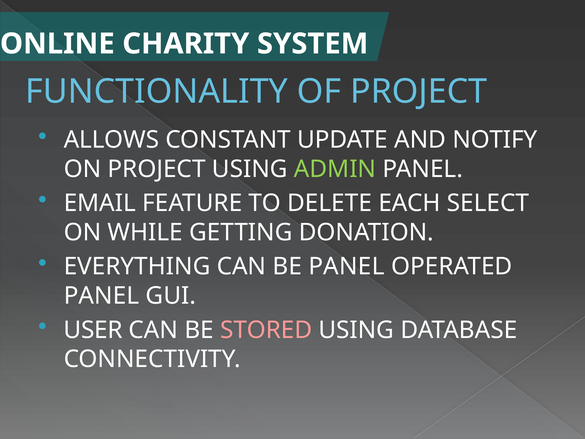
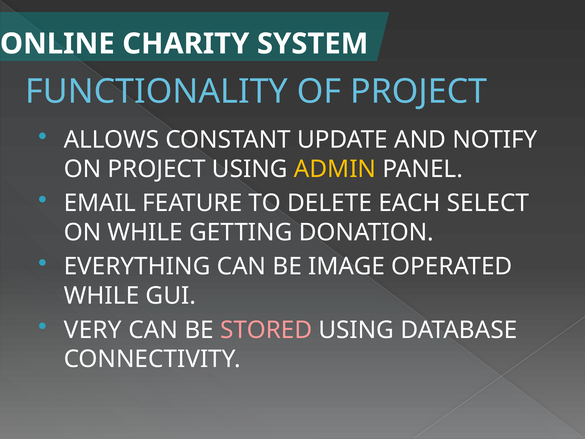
ADMIN colour: light green -> yellow (335, 169)
BE PANEL: PANEL -> IMAGE (347, 266)
PANEL: PANEL -> WHILE (101, 296)
USER: USER -> VERY (93, 330)
